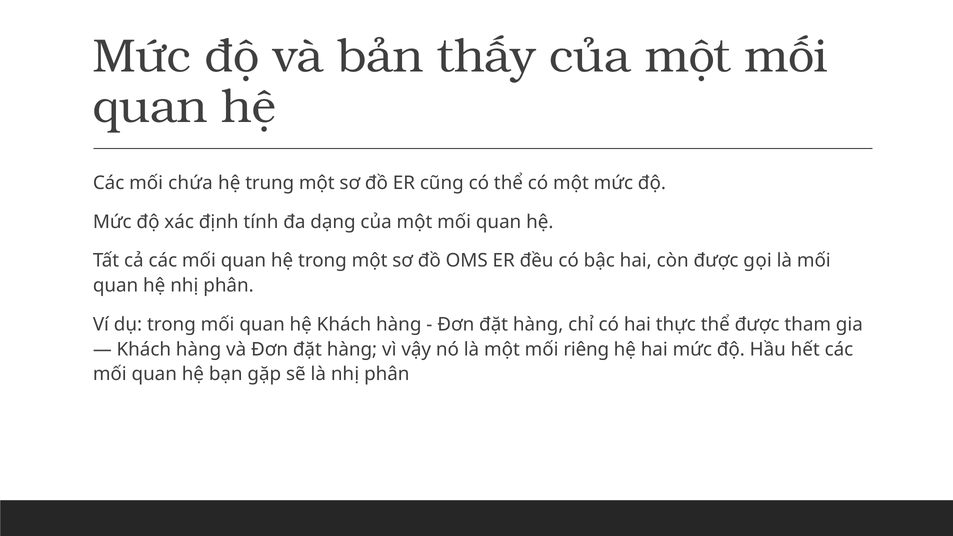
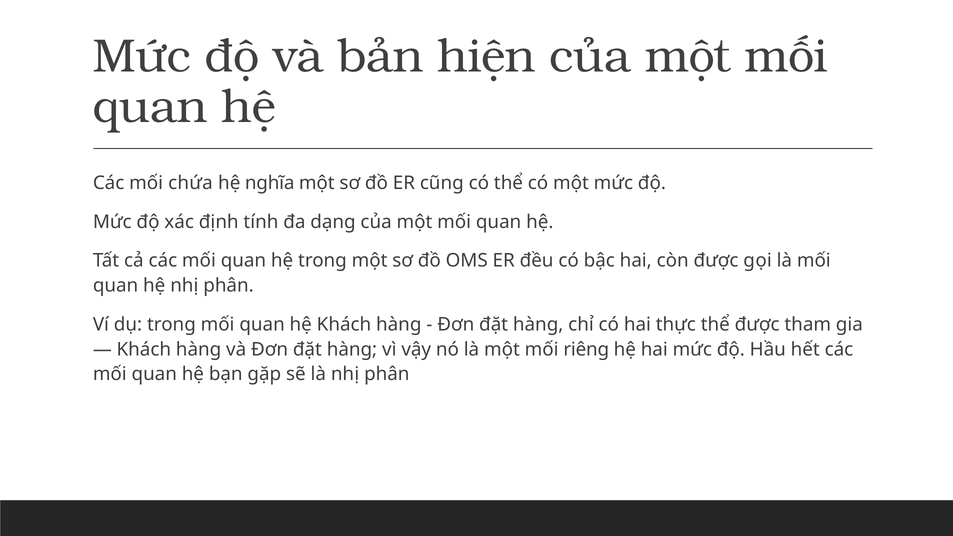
thấy: thấy -> hiện (486, 56)
trung: trung -> nghĩa (270, 183)
